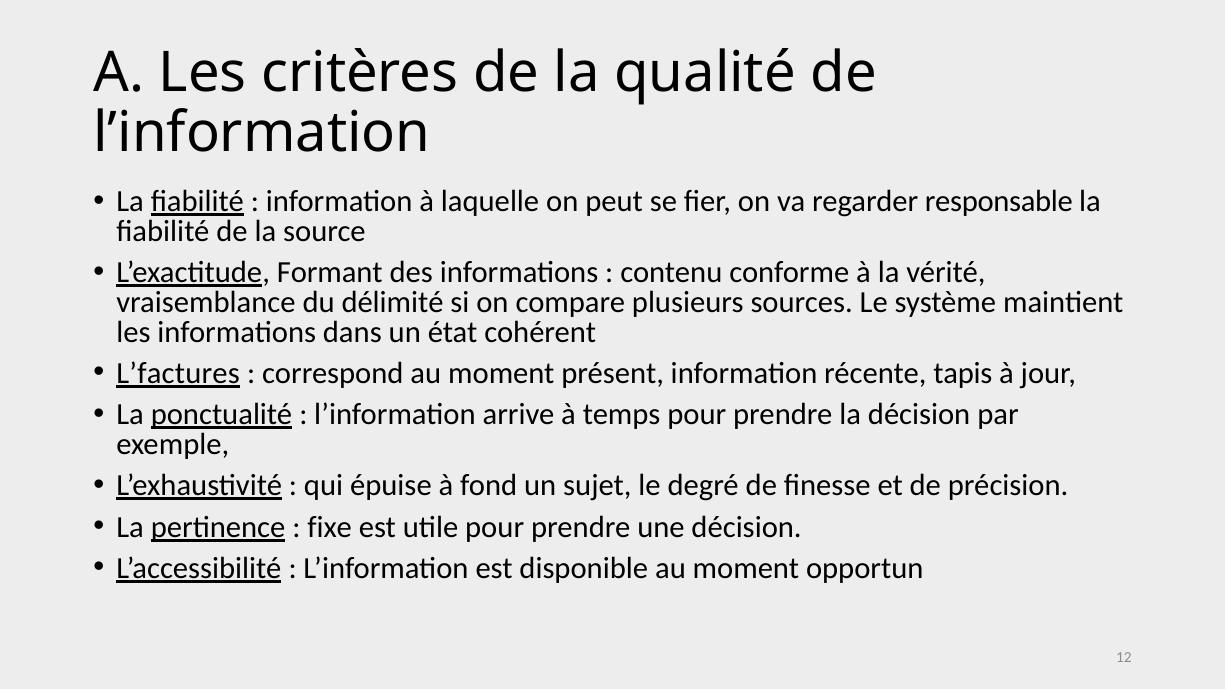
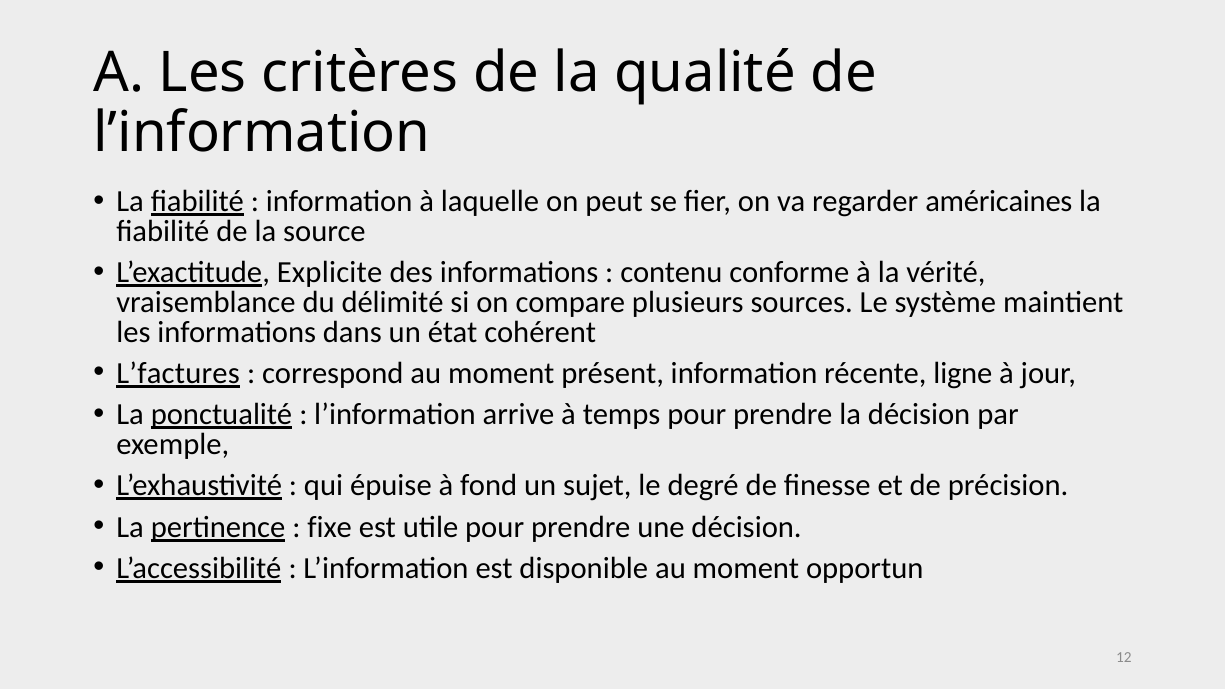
responsable: responsable -> américaines (999, 202)
Formant: Formant -> Explicite (330, 273)
tapis: tapis -> ligne (963, 373)
